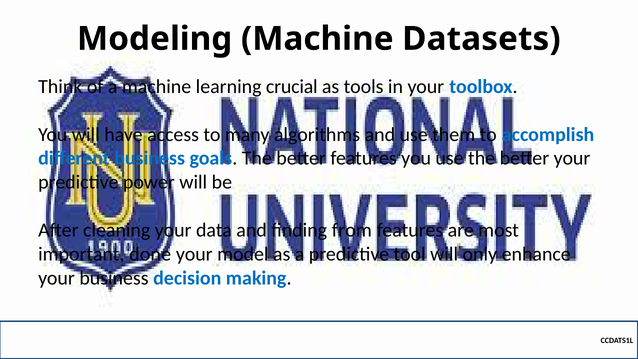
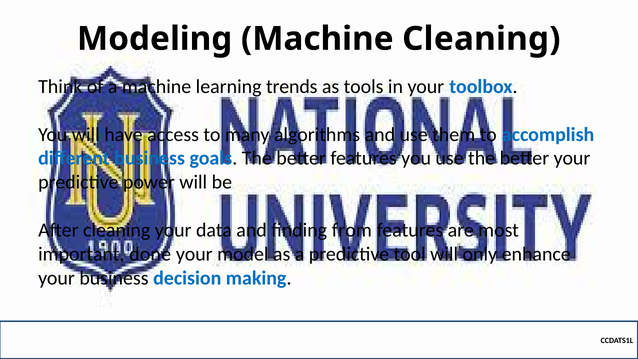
Machine Datasets: Datasets -> Cleaning (481, 39)
crucial: crucial -> trends (292, 87)
